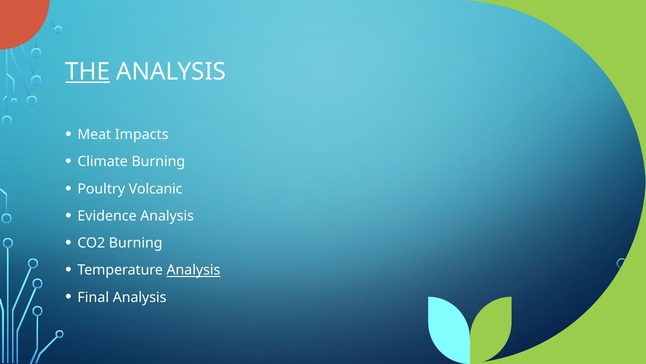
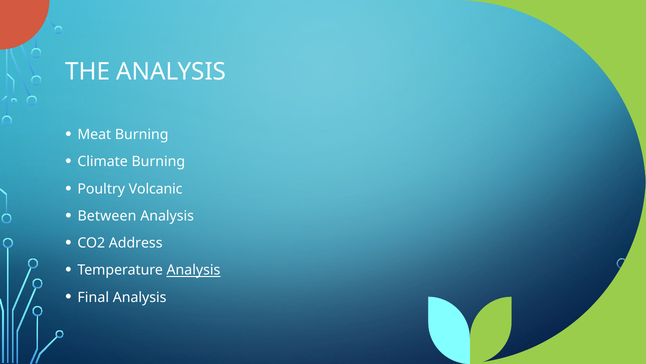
THE underline: present -> none (88, 72)
Meat Impacts: Impacts -> Burning (142, 134)
Evidence: Evidence -> Between (107, 216)
CO2 Burning: Burning -> Address (136, 243)
